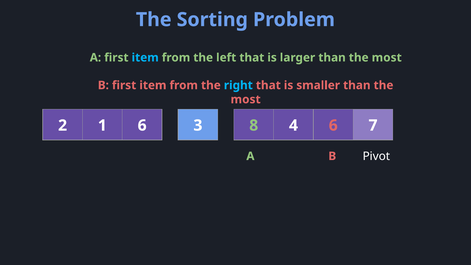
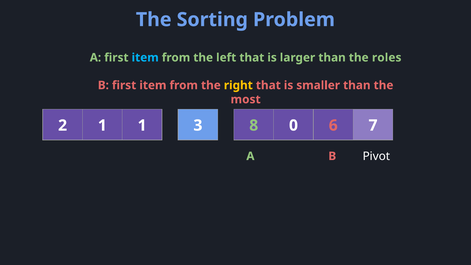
larger than the most: most -> roles (387, 58)
right colour: light blue -> yellow (238, 85)
1 6: 6 -> 1 (142, 125)
4: 4 -> 0 (293, 125)
